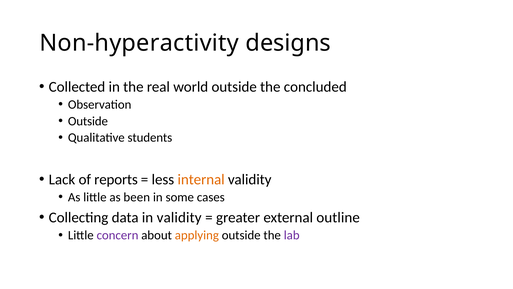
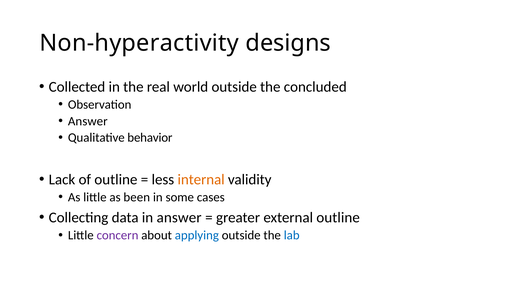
Outside: Outside -> Answer (88, 121)
students: students -> behavior (150, 137)
of reports: reports -> outline (116, 179)
in validity: validity -> answer (179, 217)
applying colour: orange -> blue (197, 235)
lab colour: purple -> blue (292, 235)
